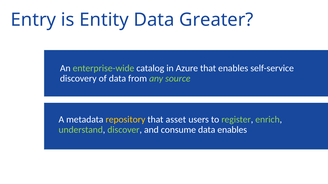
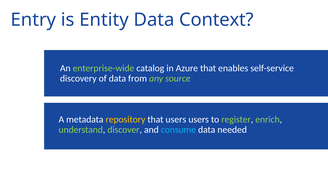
Greater: Greater -> Context (216, 20)
that asset: asset -> users (176, 120)
consume colour: white -> light blue (178, 130)
data enables: enables -> needed (232, 130)
